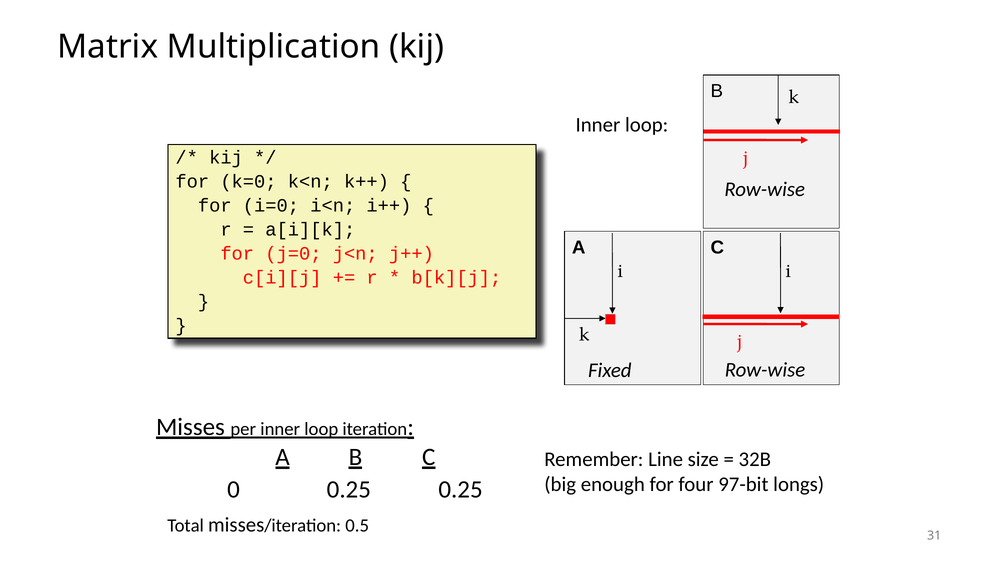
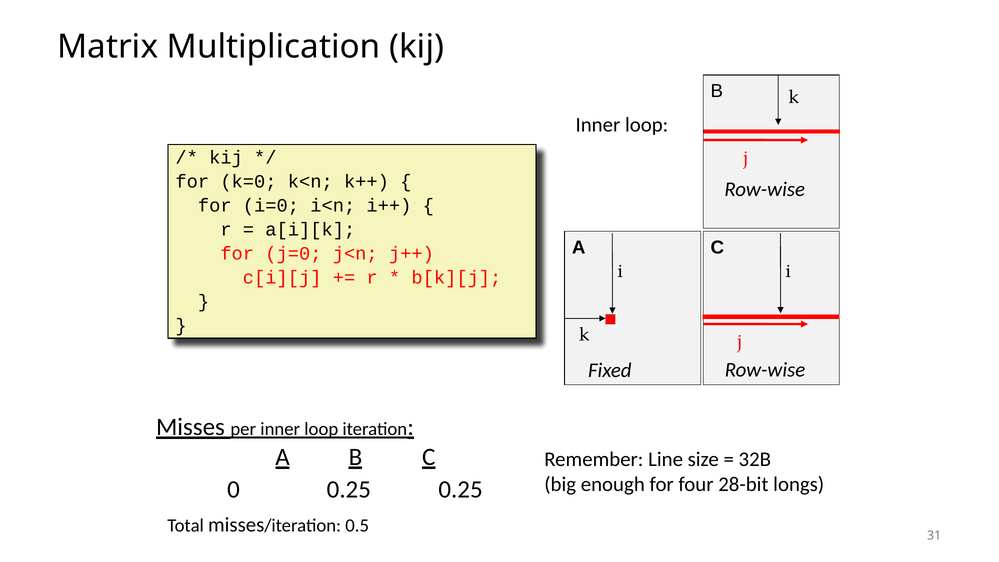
97-bit: 97-bit -> 28-bit (743, 484)
